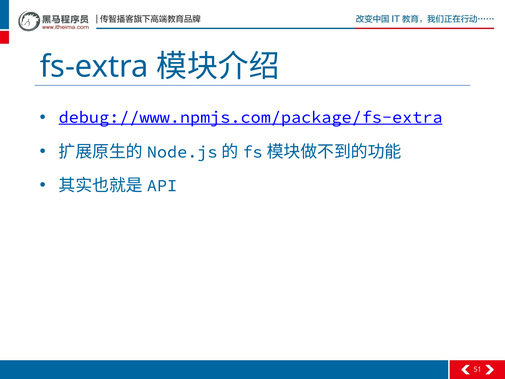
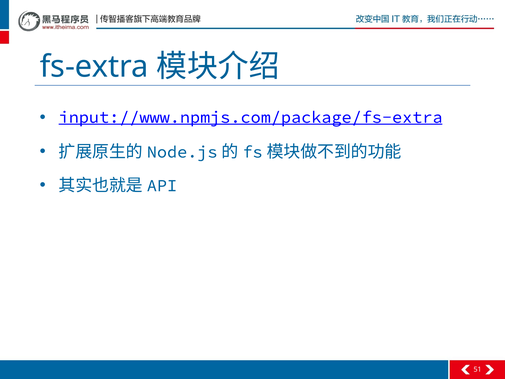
debug://www.npmjs.com/package/fs-extra: debug://www.npmjs.com/package/fs-extra -> input://www.npmjs.com/package/fs-extra (251, 117)
